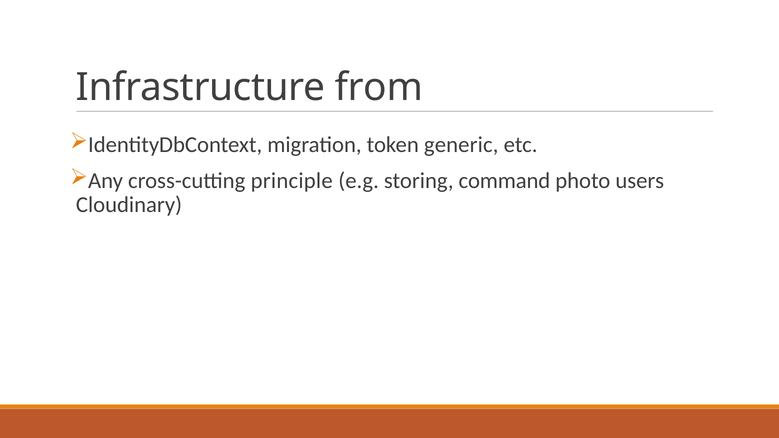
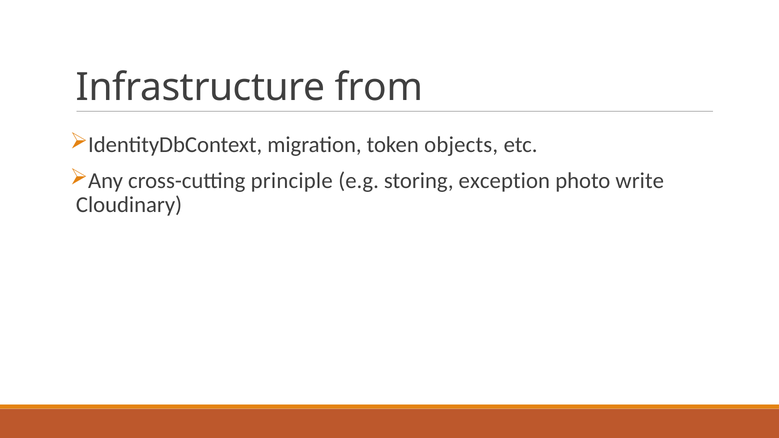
generic: generic -> objects (461, 145)
command: command -> exception (504, 181)
users: users -> write (640, 181)
